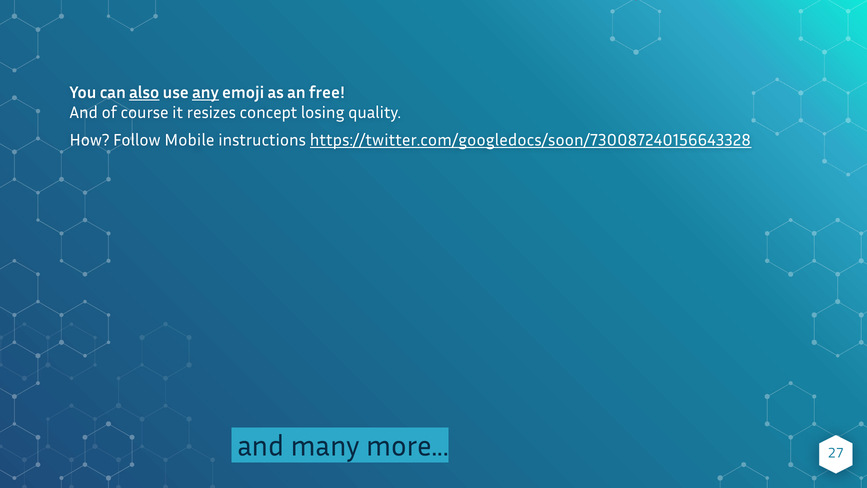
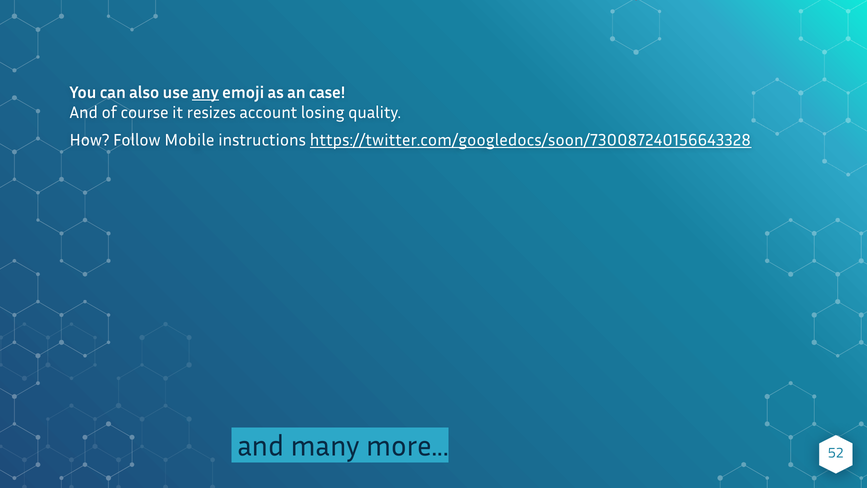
also underline: present -> none (144, 93)
free: free -> case (327, 93)
concept: concept -> account (268, 113)
27: 27 -> 52 (836, 453)
